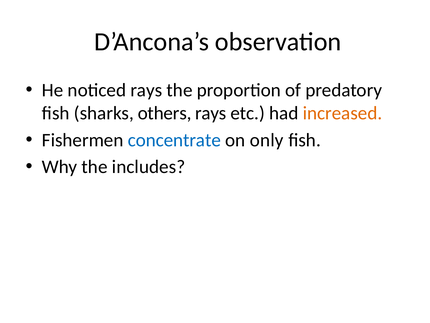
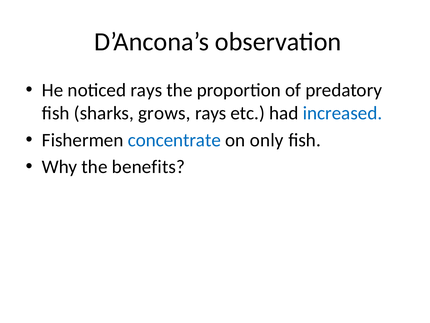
others: others -> grows (164, 113)
increased colour: orange -> blue (343, 113)
includes: includes -> benefits (149, 167)
